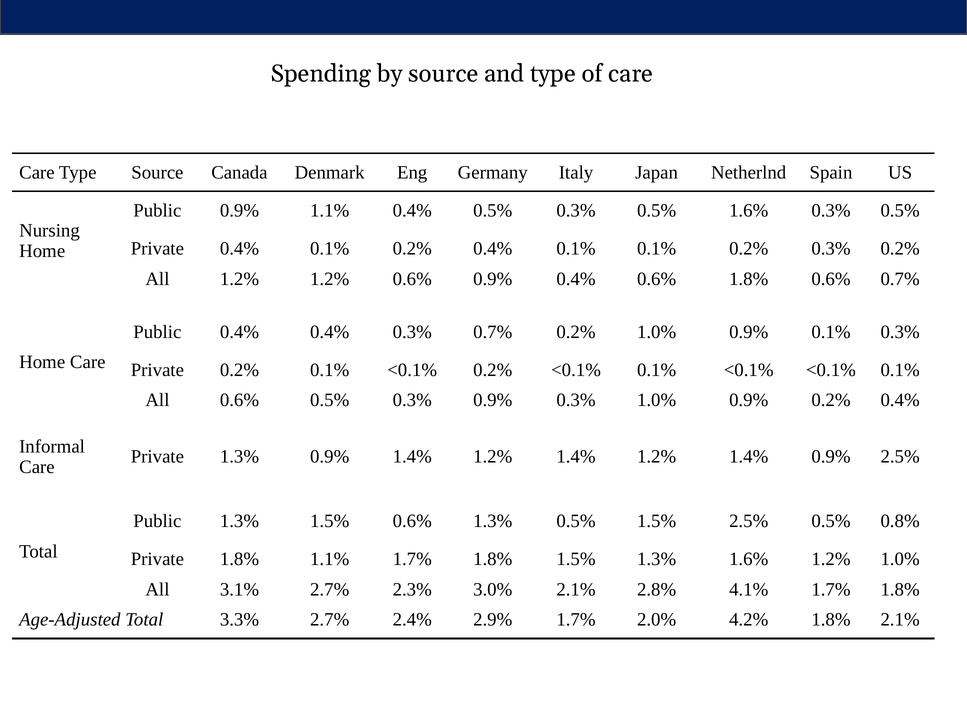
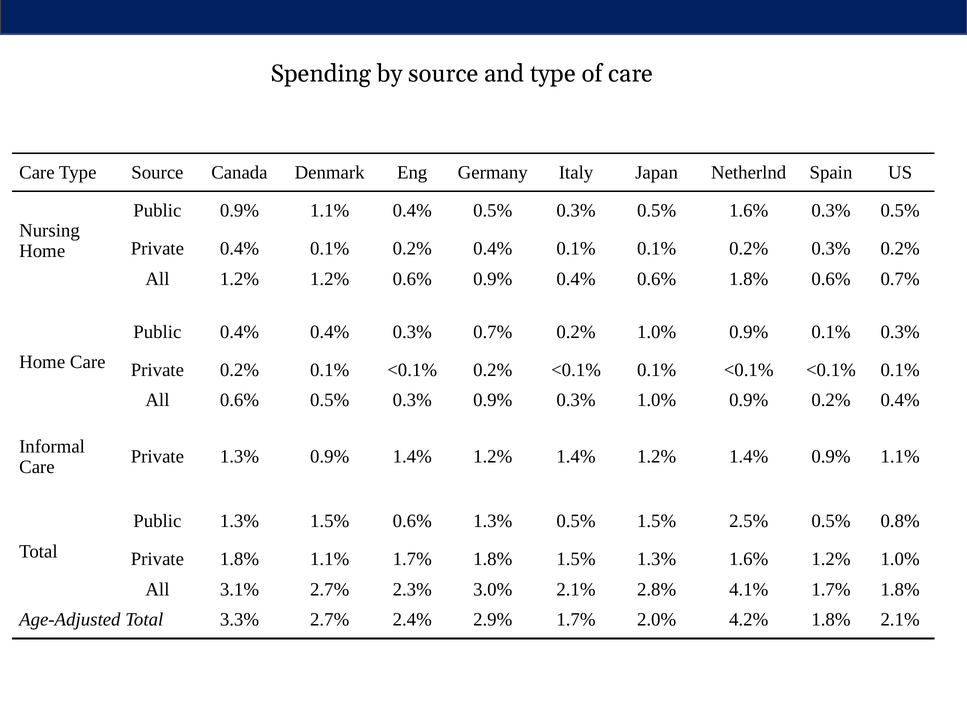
1.4% 0.9% 2.5%: 2.5% -> 1.1% (900, 456)
